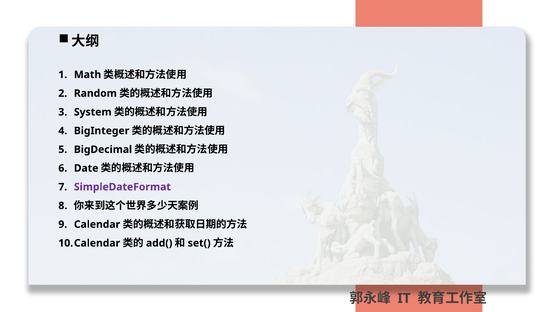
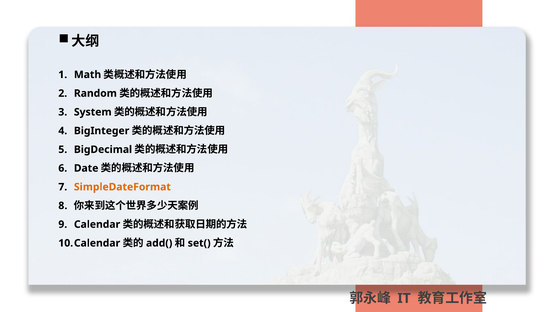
SimpleDateFormat colour: purple -> orange (122, 187)
